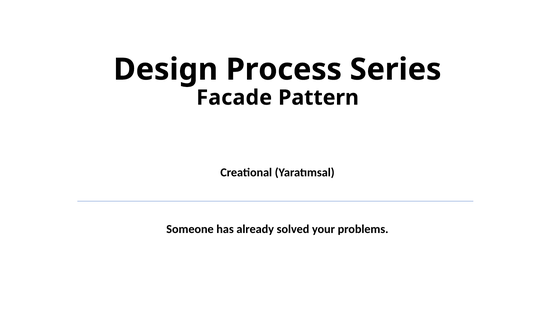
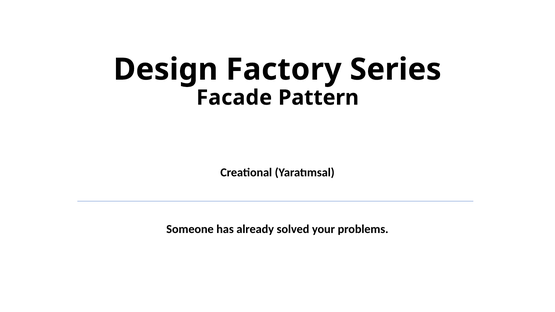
Process: Process -> Factory (284, 70)
